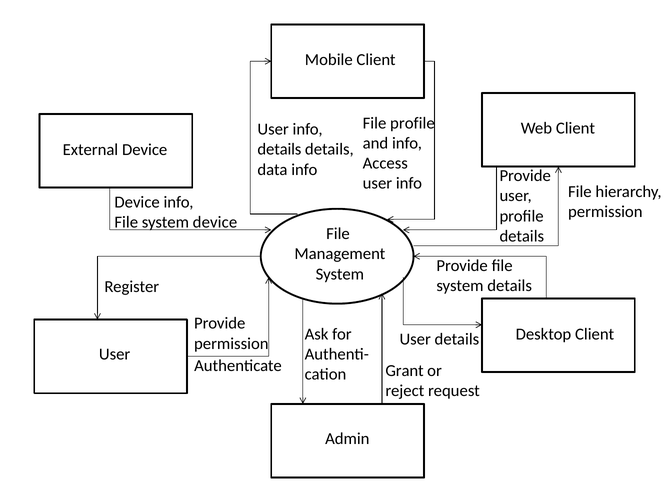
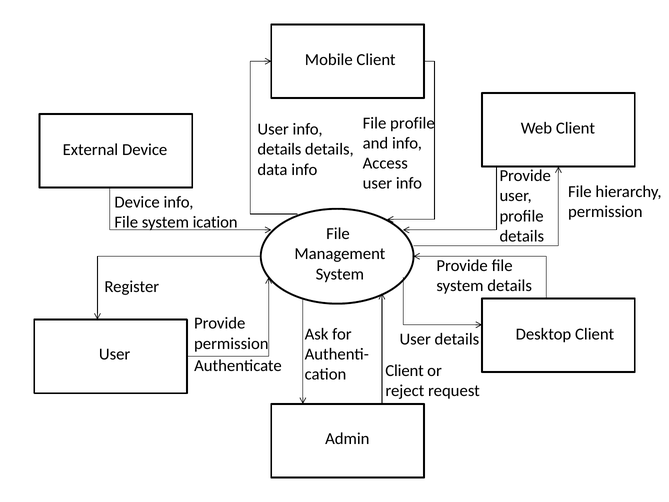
system device: device -> ication (215, 222)
cation Grant: Grant -> Client (405, 371)
